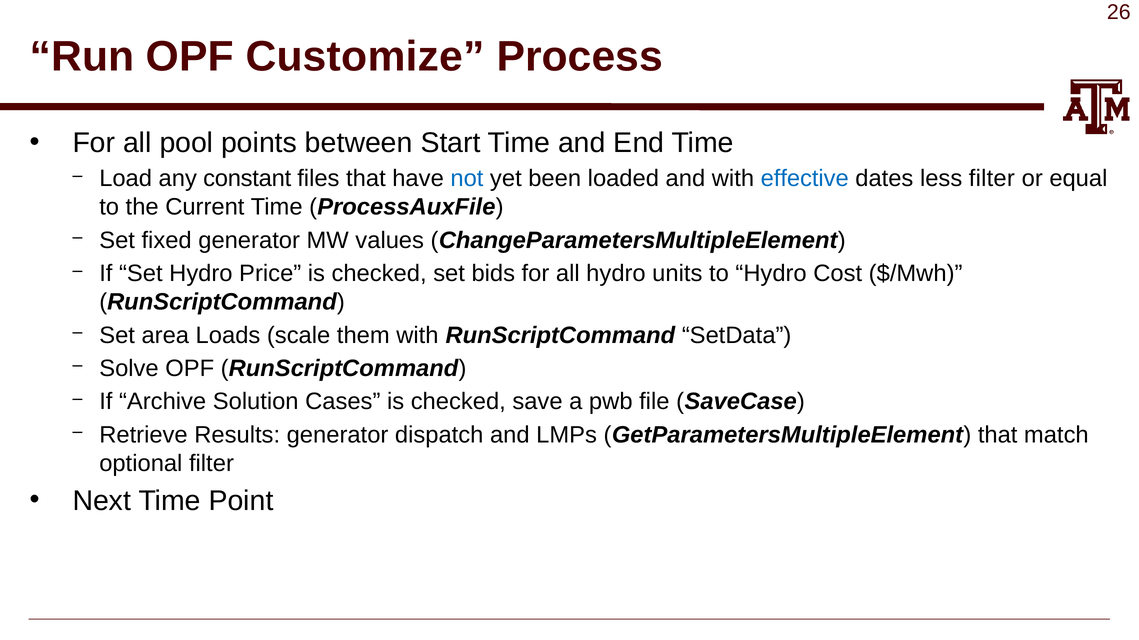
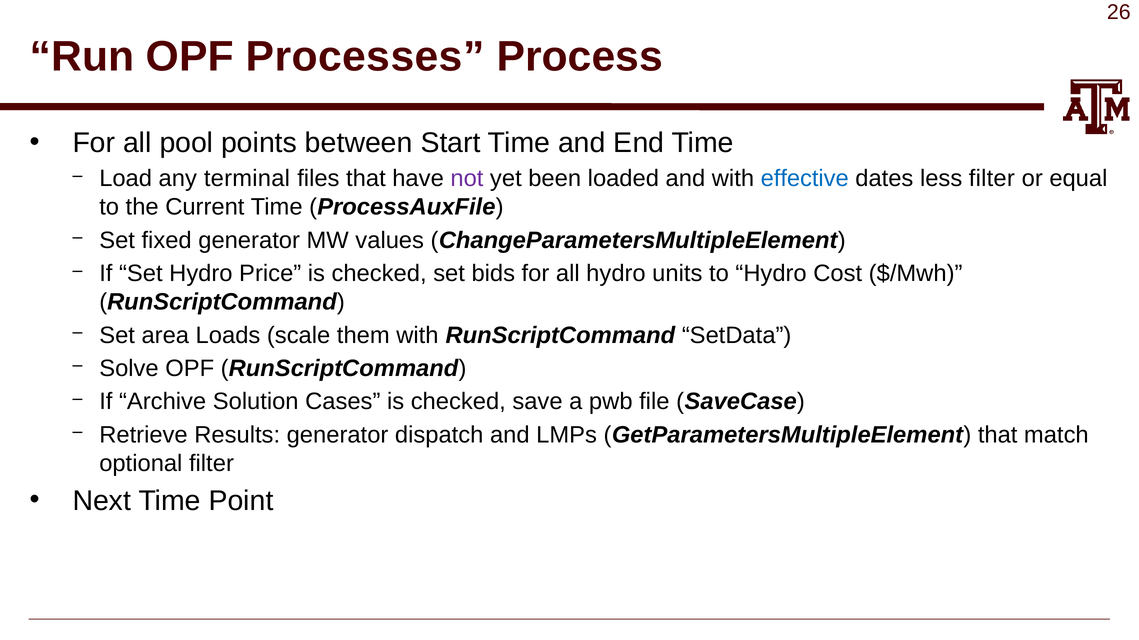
Customize: Customize -> Processes (365, 57)
constant: constant -> terminal (247, 179)
not colour: blue -> purple (467, 179)
